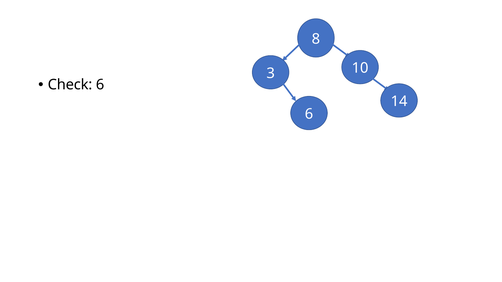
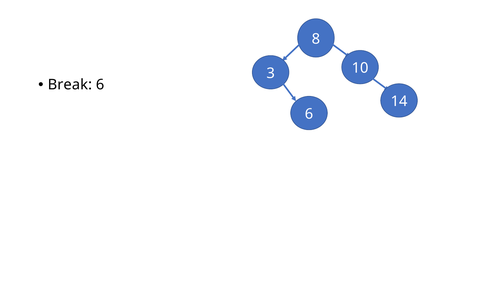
Check: Check -> Break (70, 85)
